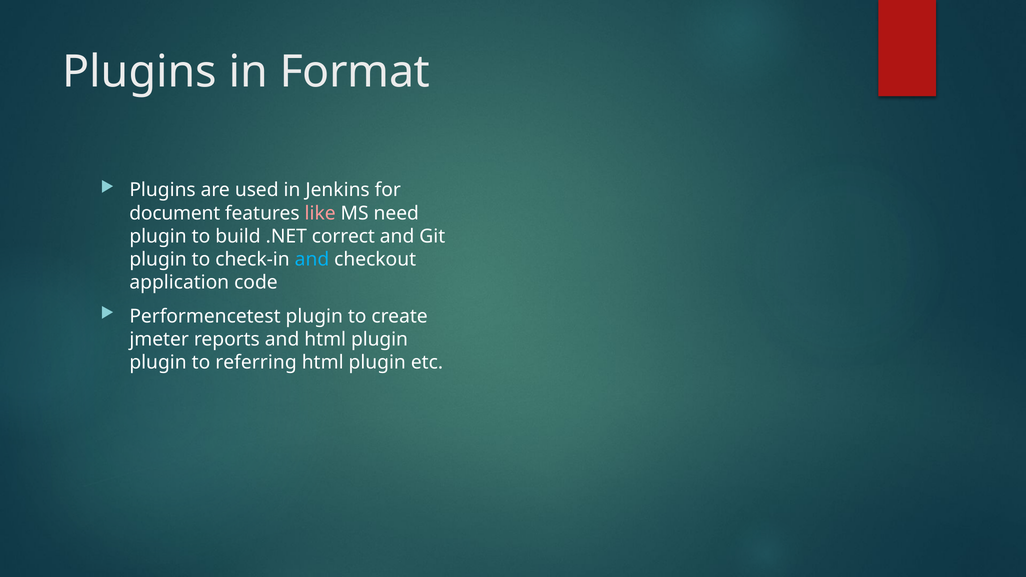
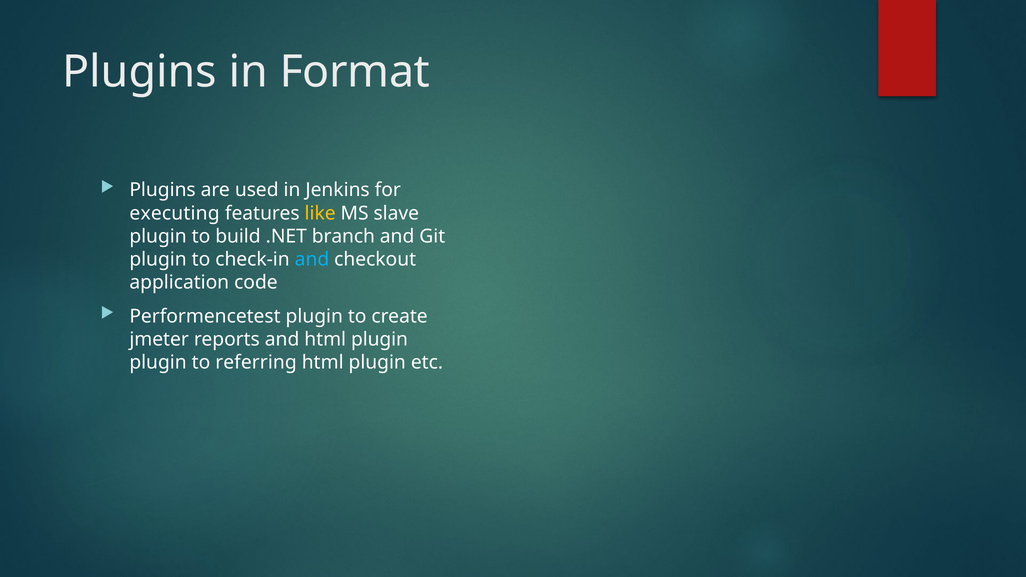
document: document -> executing (175, 213)
like colour: pink -> yellow (320, 213)
need: need -> slave (396, 213)
correct: correct -> branch (343, 236)
